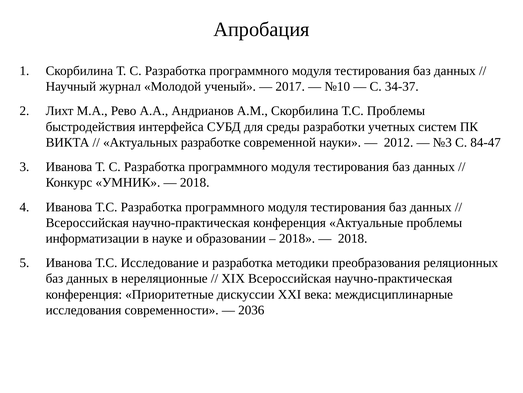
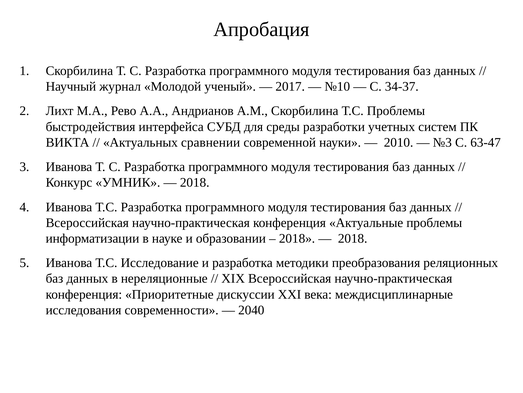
разработке: разработке -> сравнении (211, 142)
2012: 2012 -> 2010 (399, 142)
84-47: 84-47 -> 63-47 (486, 142)
2036: 2036 -> 2040 (251, 309)
